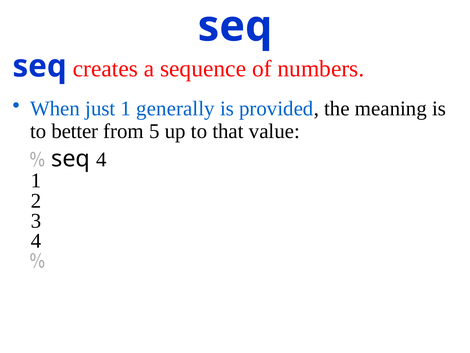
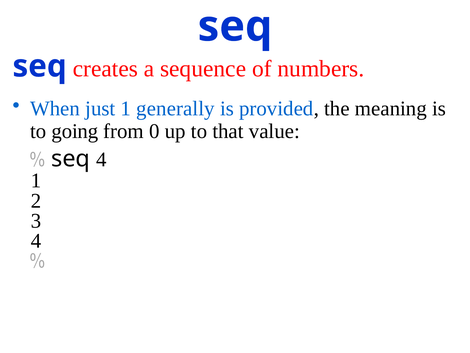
better: better -> going (75, 131)
5: 5 -> 0 (154, 131)
